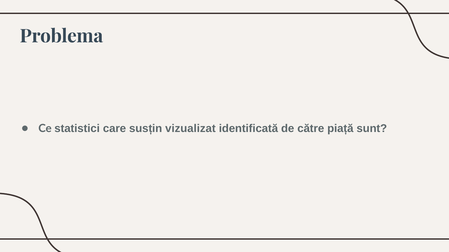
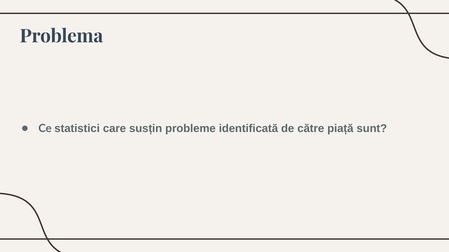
vizualizat: vizualizat -> probleme (190, 129)
